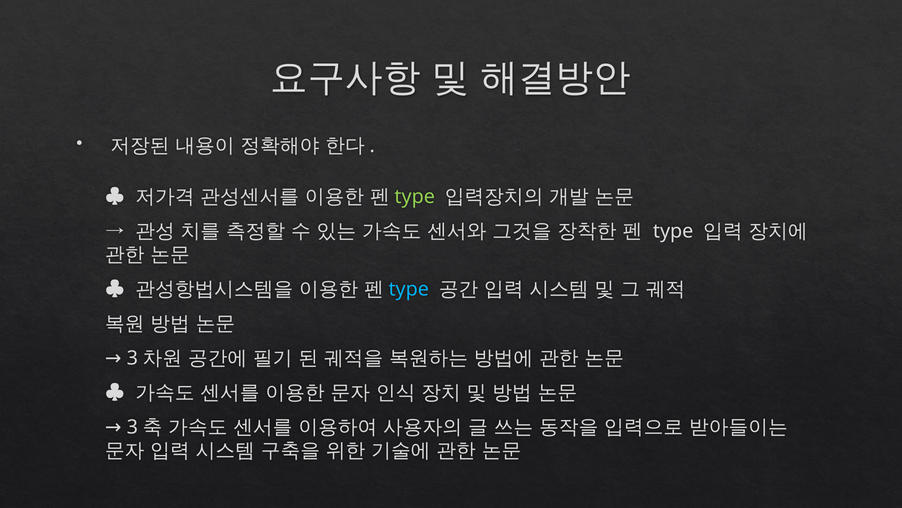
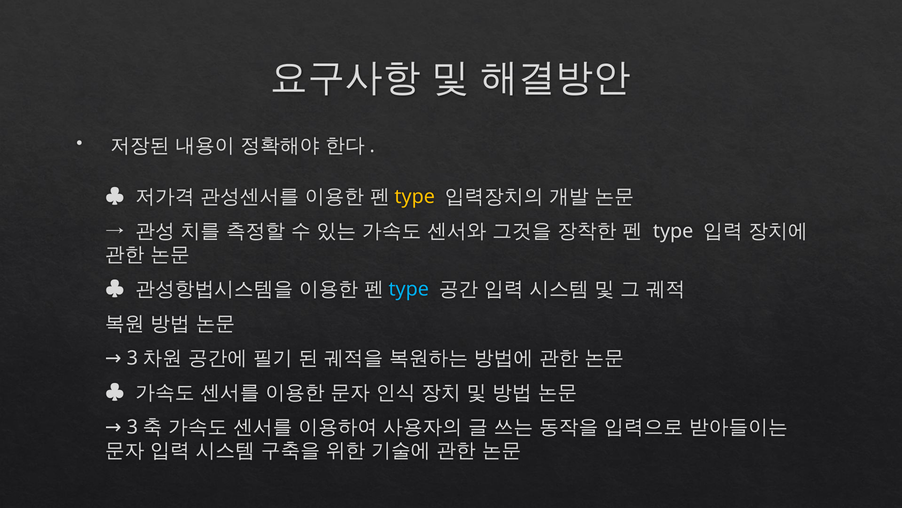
type colour: light green -> yellow (415, 197)
